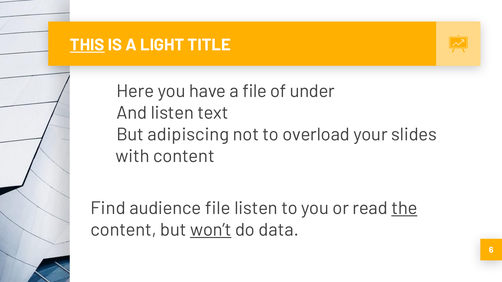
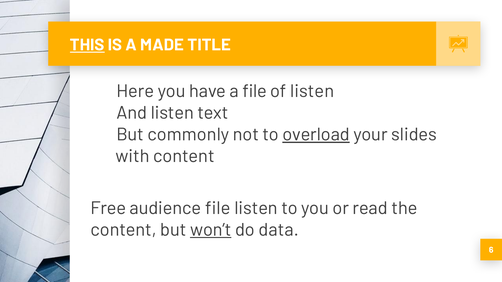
LIGHT: LIGHT -> MADE (162, 45)
of under: under -> listen (312, 91)
adipiscing: adipiscing -> commonly (188, 135)
overload underline: none -> present (316, 135)
Find: Find -> Free (108, 208)
the underline: present -> none (404, 208)
